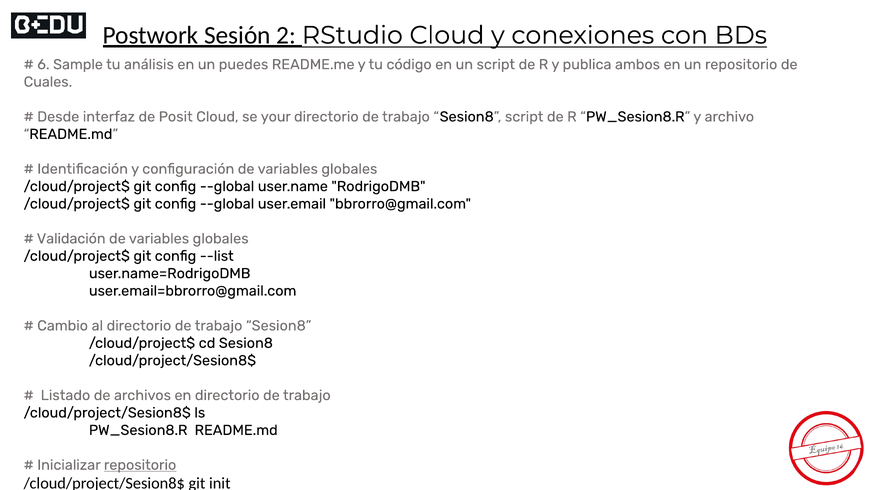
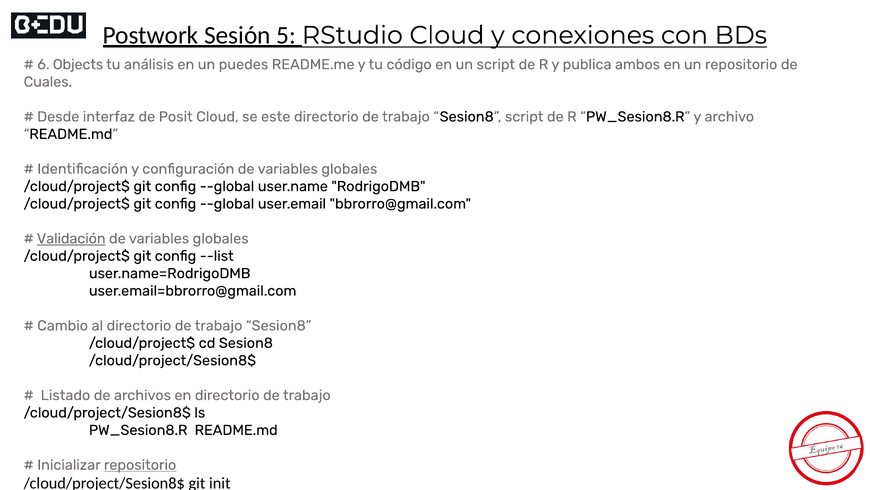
2: 2 -> 5 (286, 35)
Sample: Sample -> Objects (78, 64)
your: your -> este (276, 117)
Validación underline: none -> present (71, 238)
